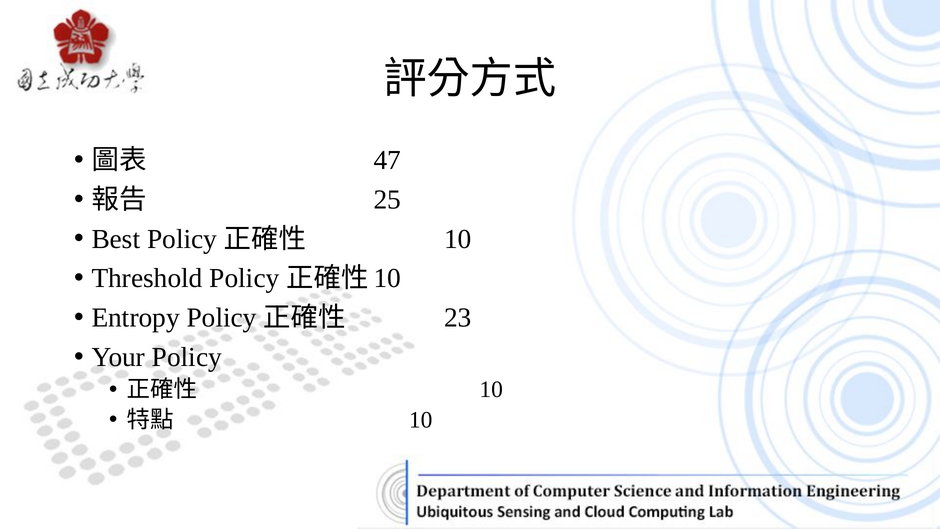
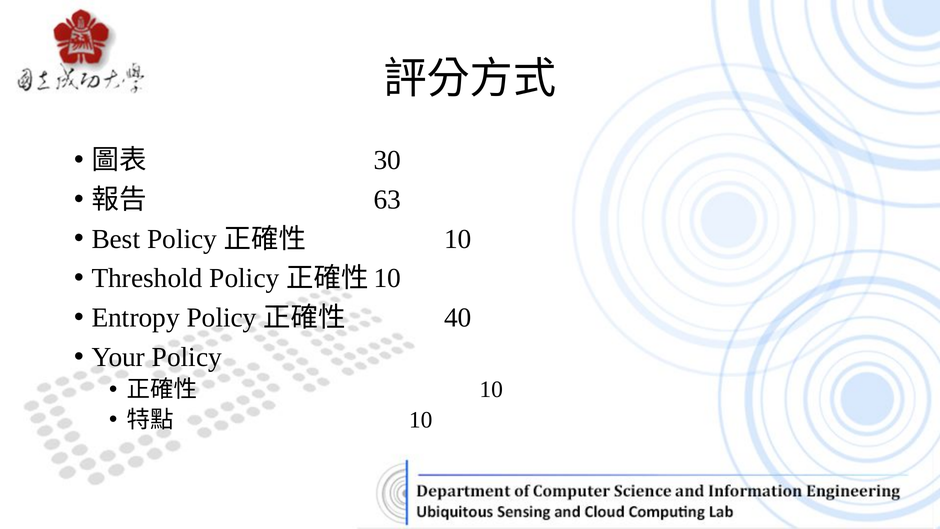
47: 47 -> 30 (387, 160)
25: 25 -> 63 (387, 199)
23: 23 -> 40 (458, 318)
